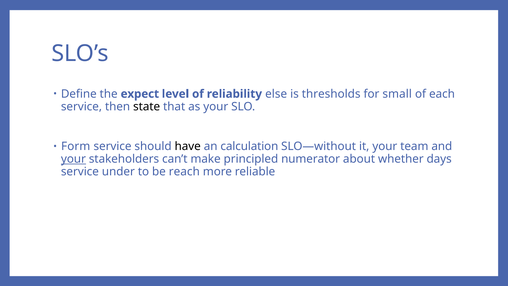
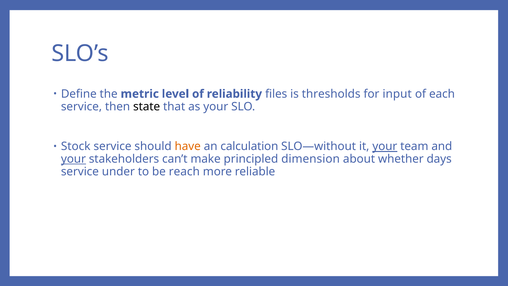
expect: expect -> metric (140, 94)
else: else -> files (276, 94)
small: small -> input (397, 94)
Form: Form -> Stock (76, 146)
have colour: black -> orange (188, 146)
your underline: none -> present (385, 146)
numerator: numerator -> dimension (311, 159)
